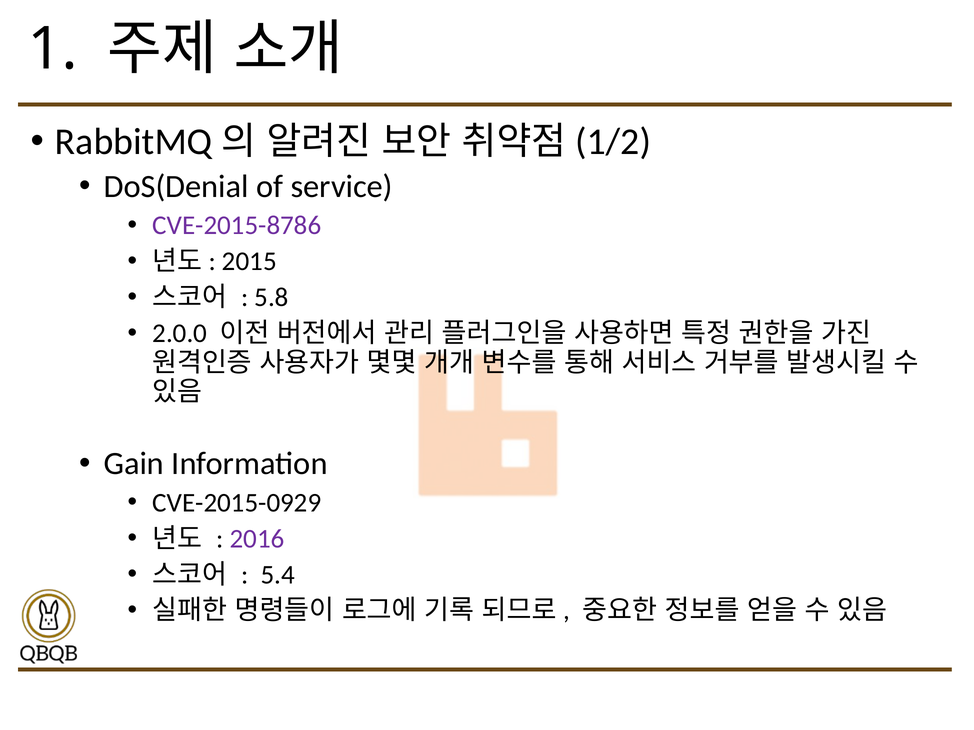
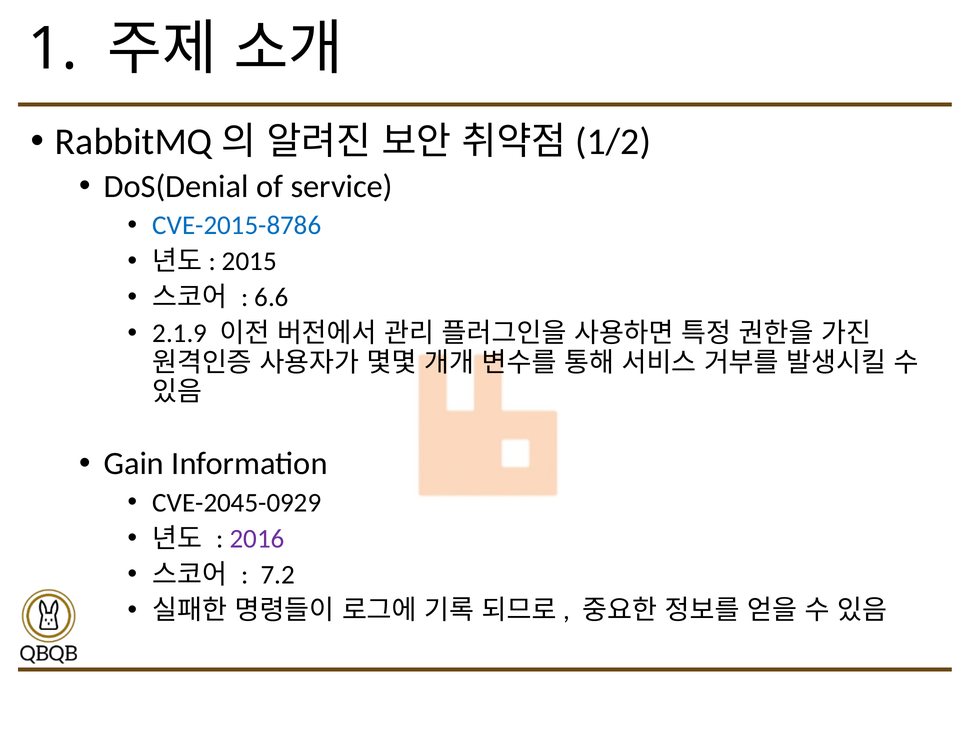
CVE-2015-8786 colour: purple -> blue (237, 226)
5.8: 5.8 -> 6.6 (272, 298)
2.0.0: 2.0.0 -> 2.1.9 (180, 334)
CVE-2015-0929: CVE-2015-0929 -> CVE-2045-0929 (237, 503)
5.4: 5.4 -> 7.2 (278, 575)
